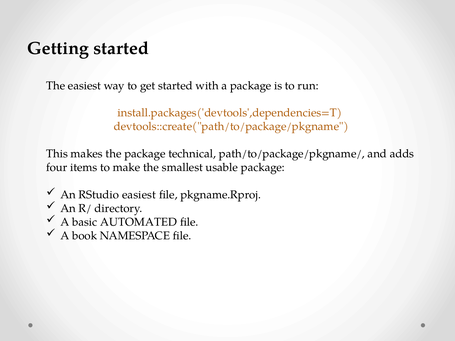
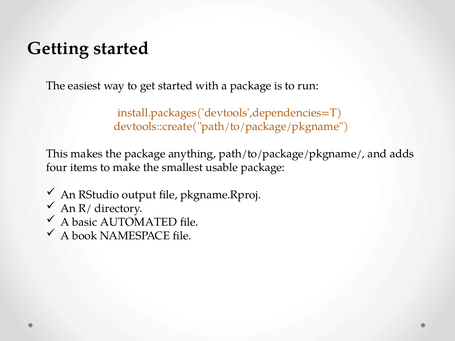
technical: technical -> anything (192, 154)
RStudio easiest: easiest -> output (139, 195)
